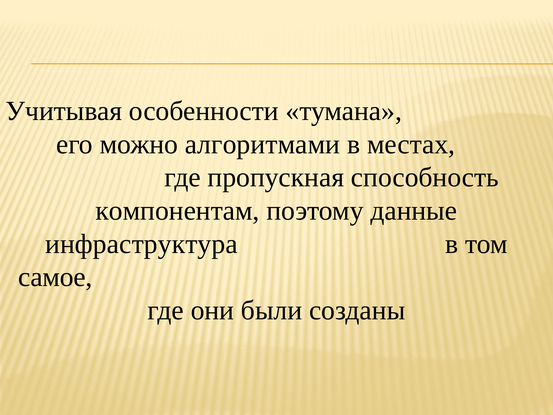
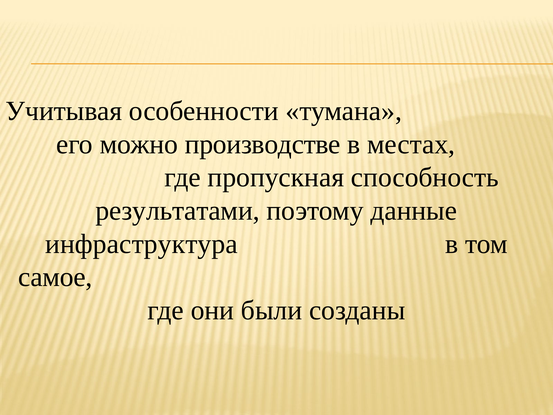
алгоритмами: алгоритмами -> производстве (263, 144)
компонентам: компонентам -> результатами (178, 211)
